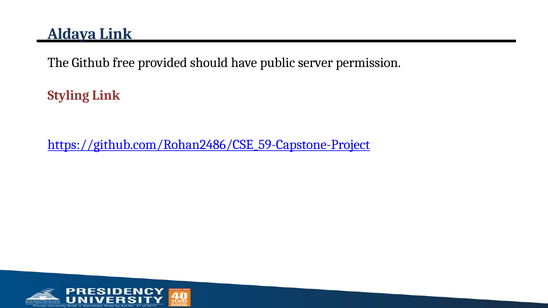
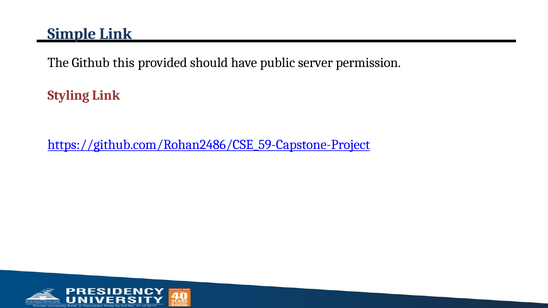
Aldaya: Aldaya -> Simple (72, 34)
free: free -> this (124, 63)
